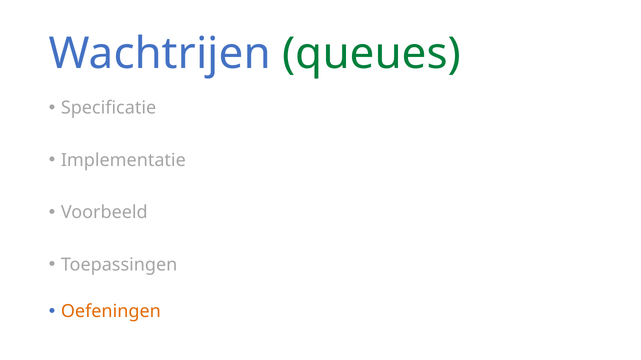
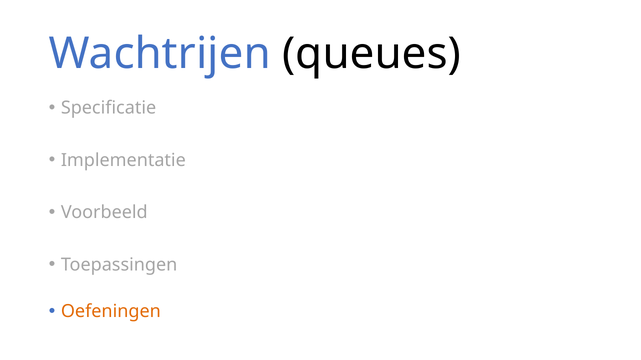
queues colour: green -> black (372, 54)
